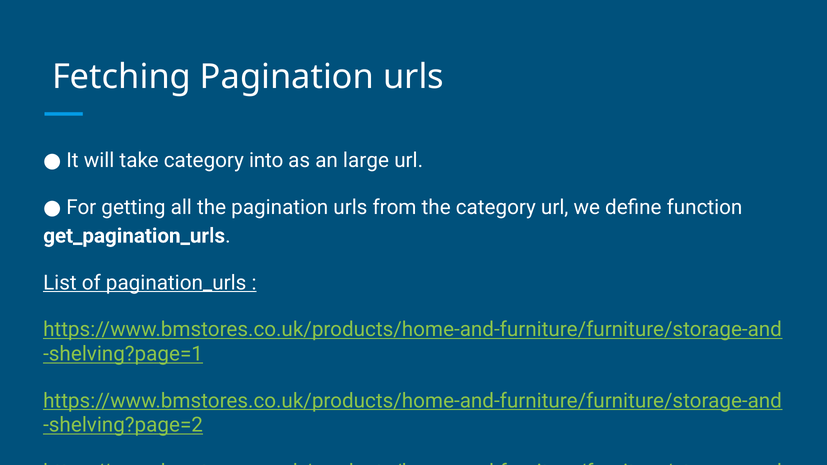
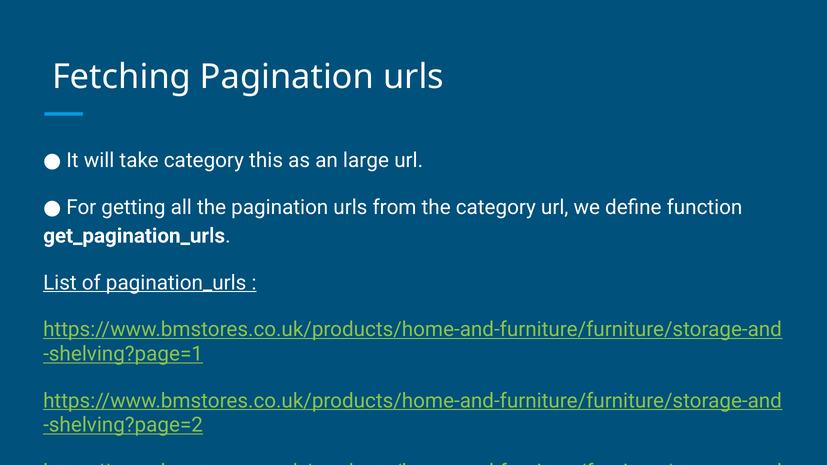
into: into -> this (266, 161)
